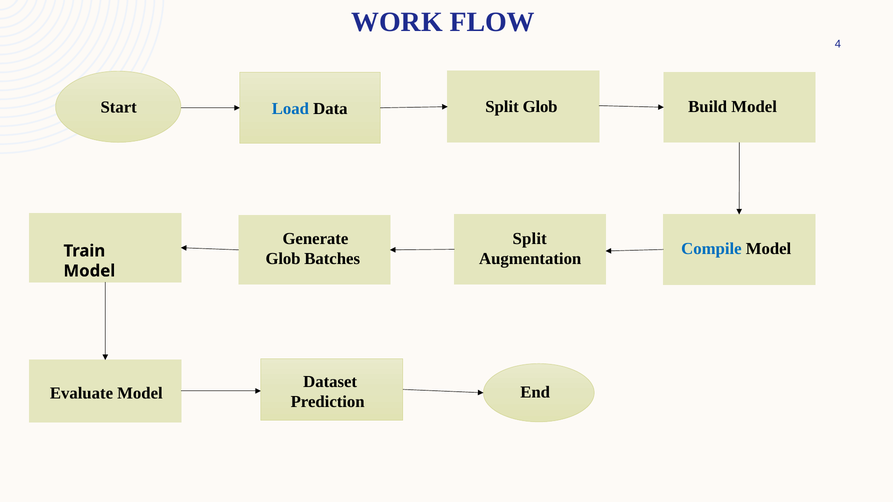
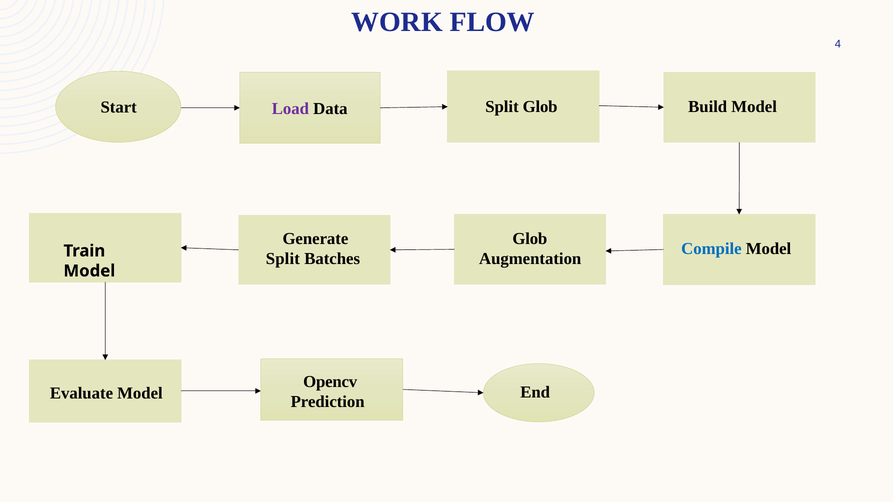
Load colour: blue -> purple (290, 109)
Split: Split -> Glob (530, 239)
Glob: Glob -> Split (283, 259)
Dataset: Dataset -> Opencv (330, 382)
